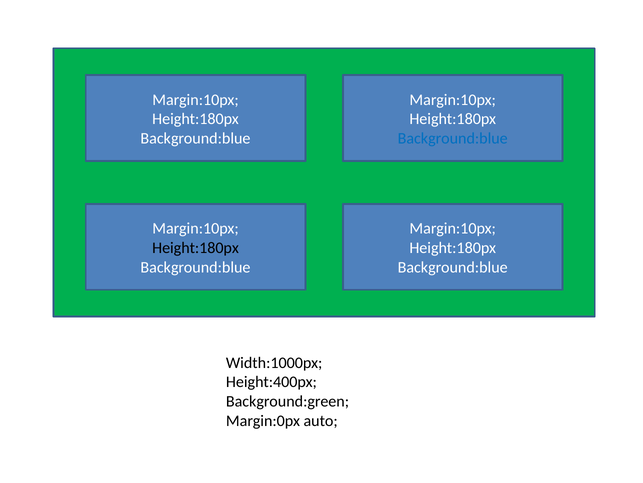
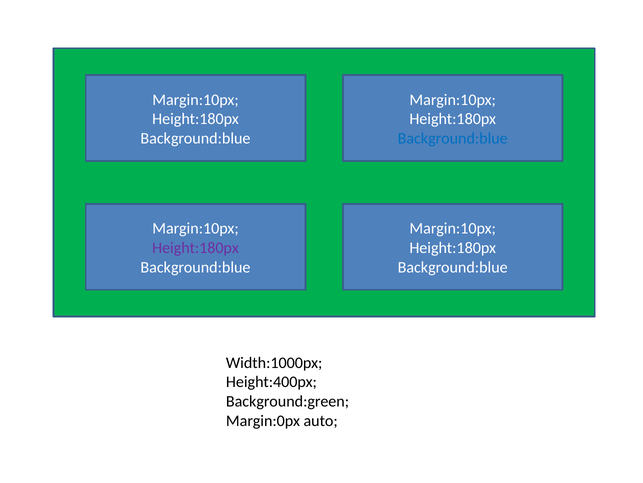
Height:180px colour: black -> purple (196, 248)
